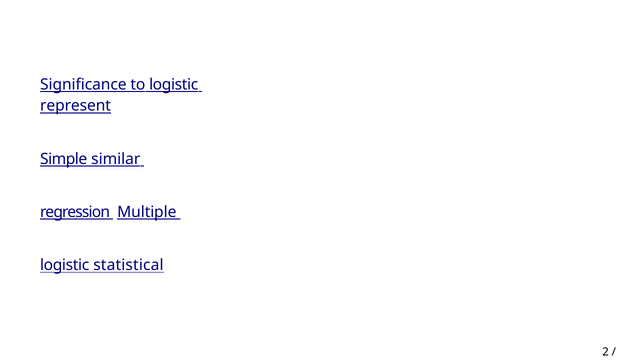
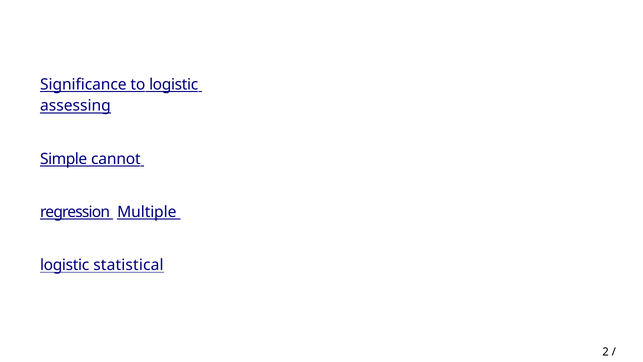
represent: represent -> assessing (75, 106)
similar: similar -> cannot (116, 159)
